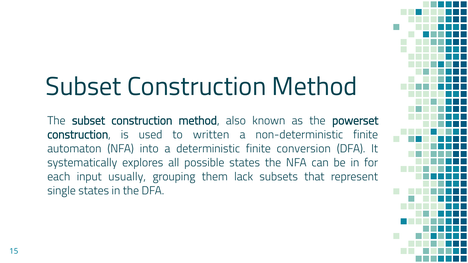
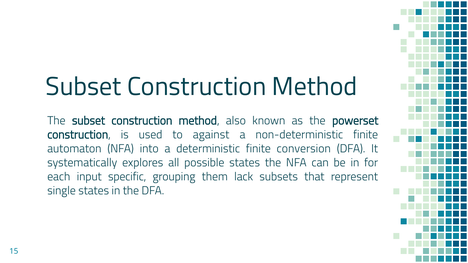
written: written -> against (211, 135)
usually: usually -> specific (127, 177)
